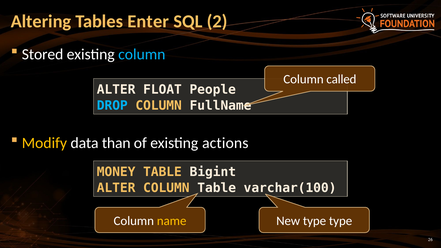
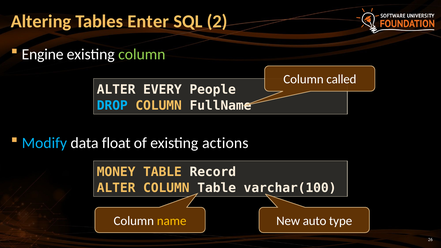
Stored: Stored -> Engine (43, 54)
column colour: light blue -> light green (142, 54)
FLOAT: FLOAT -> EVERY (162, 90)
Modify colour: yellow -> light blue (44, 143)
than: than -> float (116, 143)
Bigint: Bigint -> Record (213, 172)
New type: type -> auto (315, 221)
